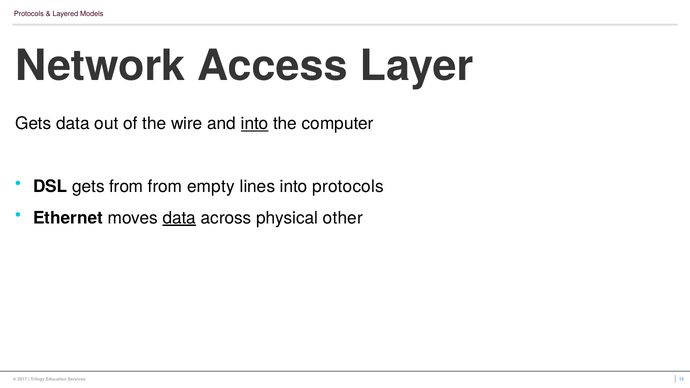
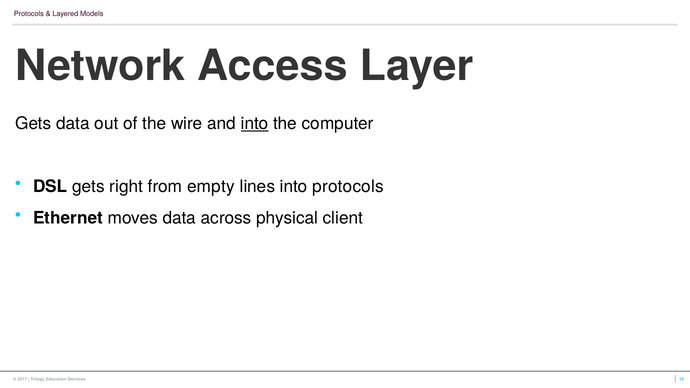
gets from: from -> right (126, 186)
data underline: present -> none (179, 218)
other: other -> client (343, 218)
